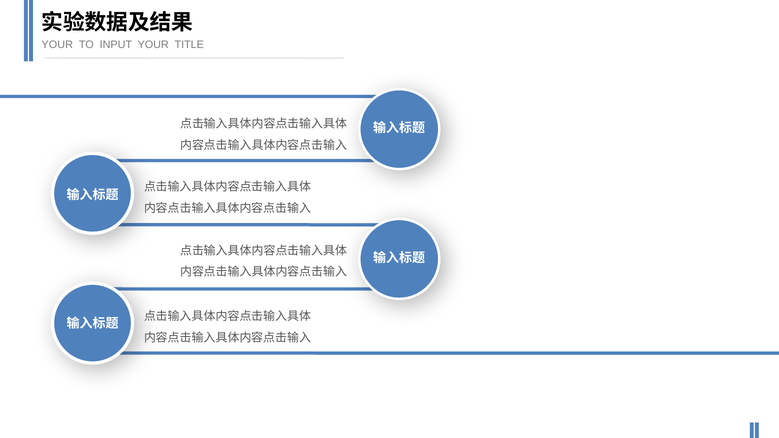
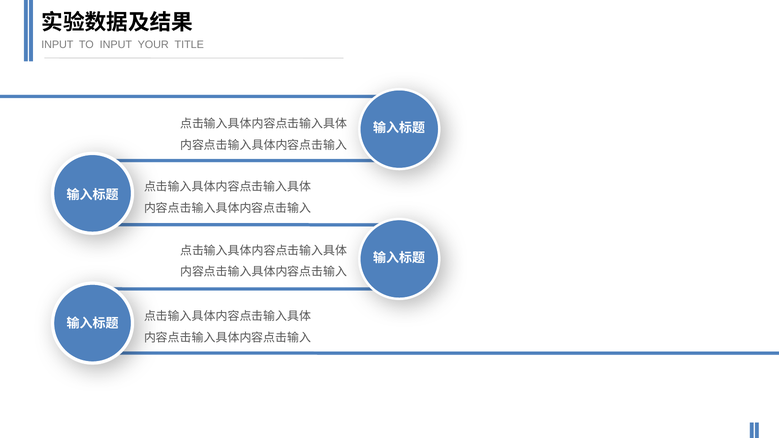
YOUR: YOUR -> INPUT (57, 45)
